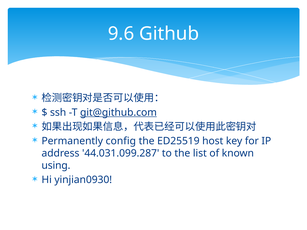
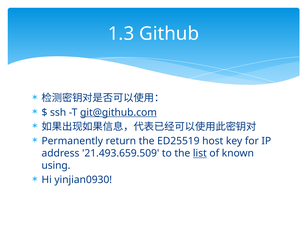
9.6: 9.6 -> 1.3 (121, 34)
config: config -> return (121, 141)
44.031.099.287: 44.031.099.287 -> 21.493.659.509 (121, 153)
list underline: none -> present (200, 153)
